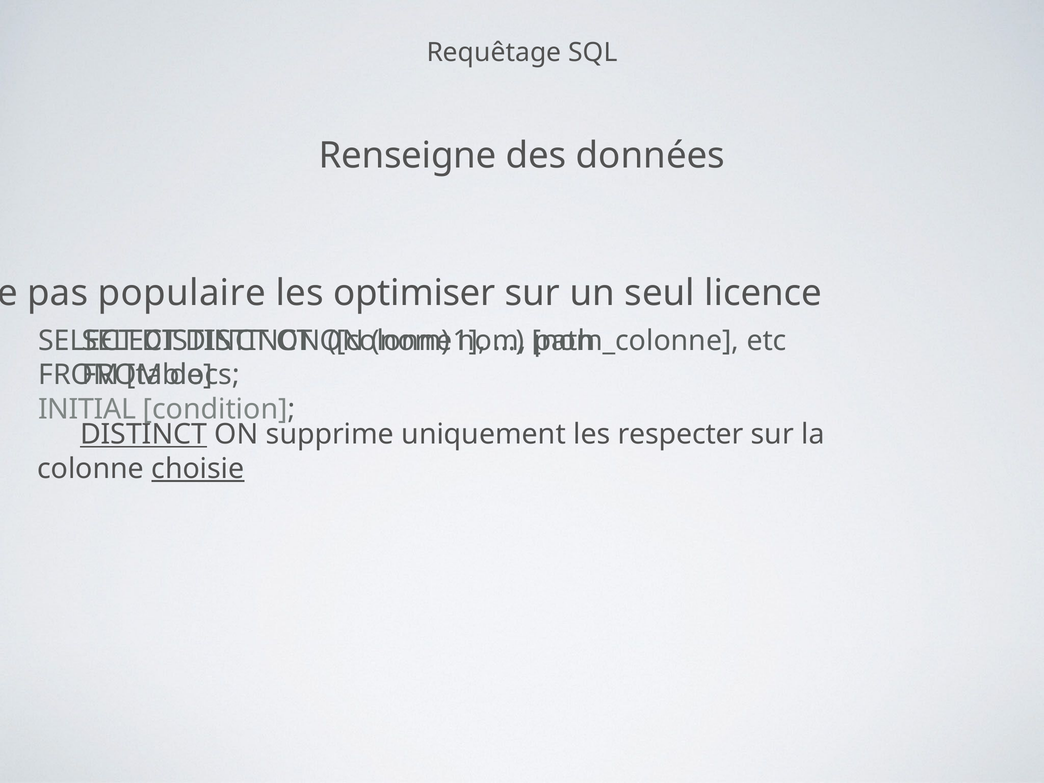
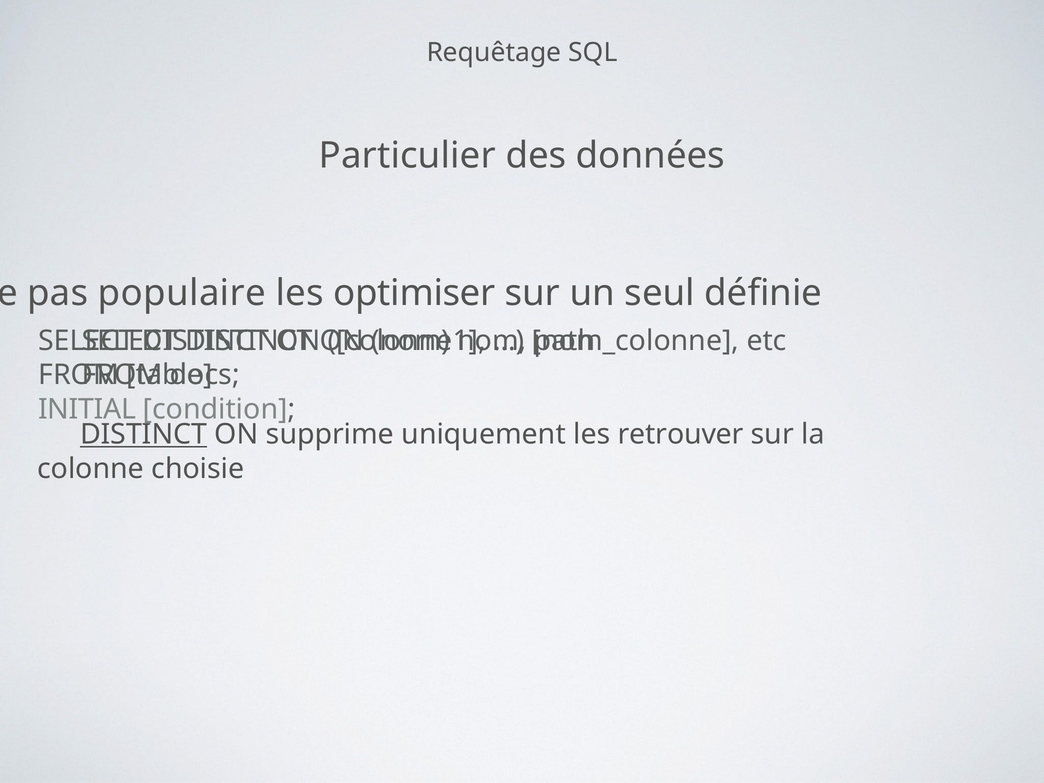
Renseigne: Renseigne -> Particulier (407, 156)
licence: licence -> définie (763, 293)
respecter: respecter -> retrouver (681, 434)
choisie underline: present -> none (198, 469)
